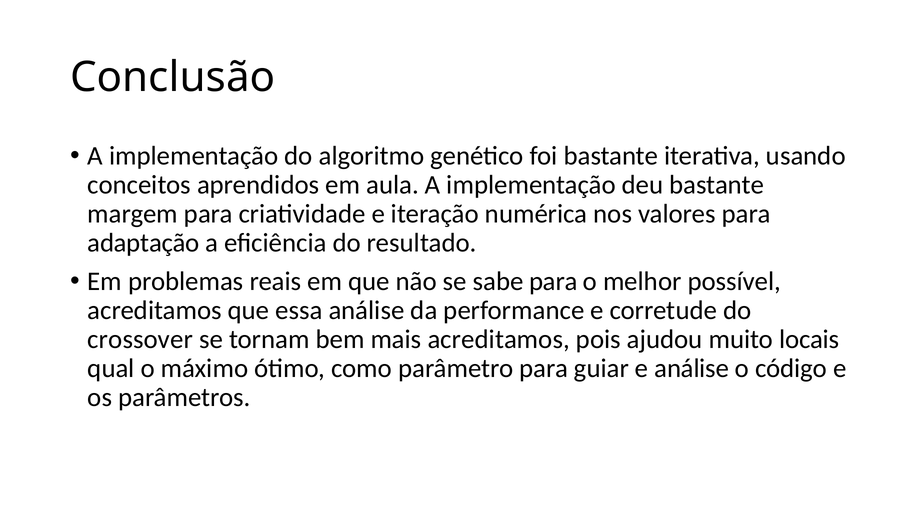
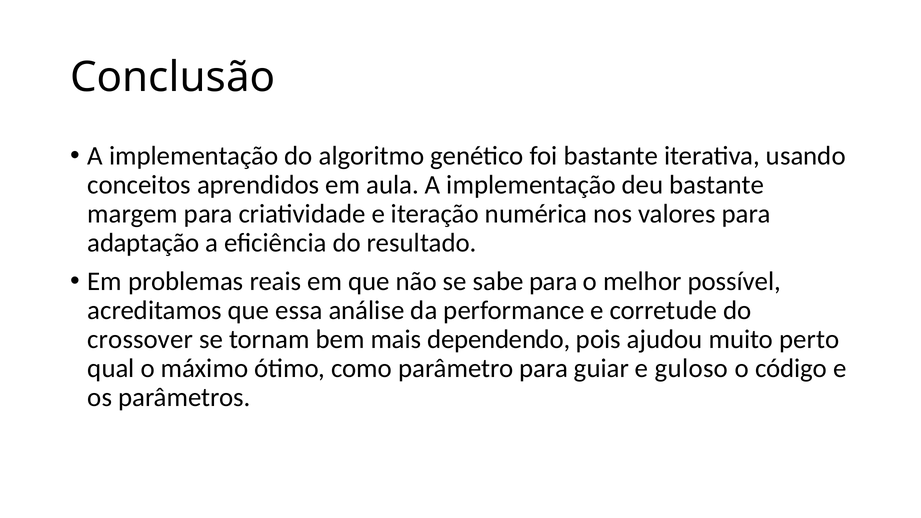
mais acreditamos: acreditamos -> dependendo (499, 339)
locais: locais -> perto (809, 339)
e análise: análise -> guloso (691, 368)
